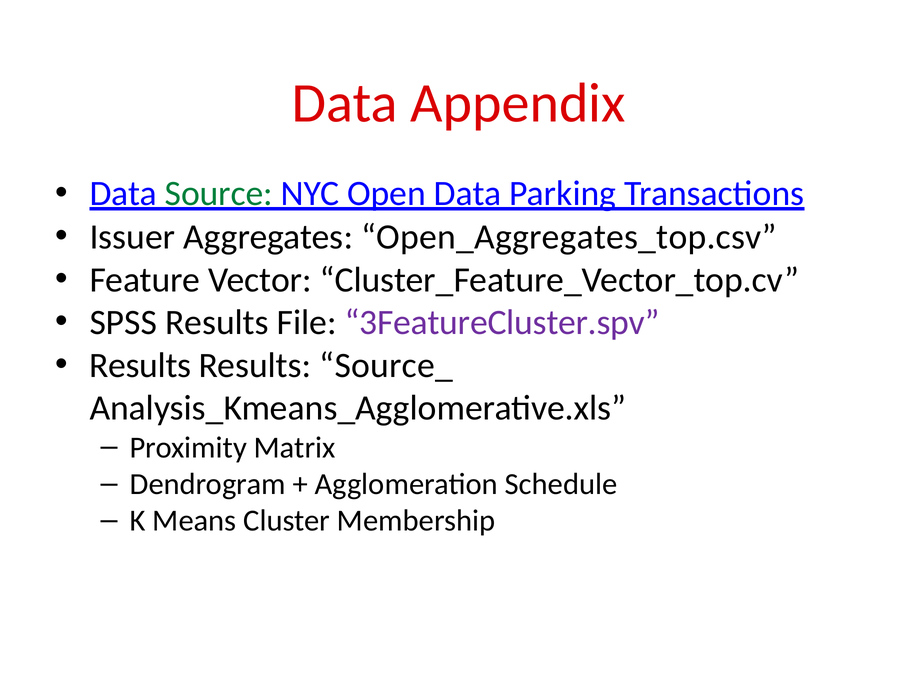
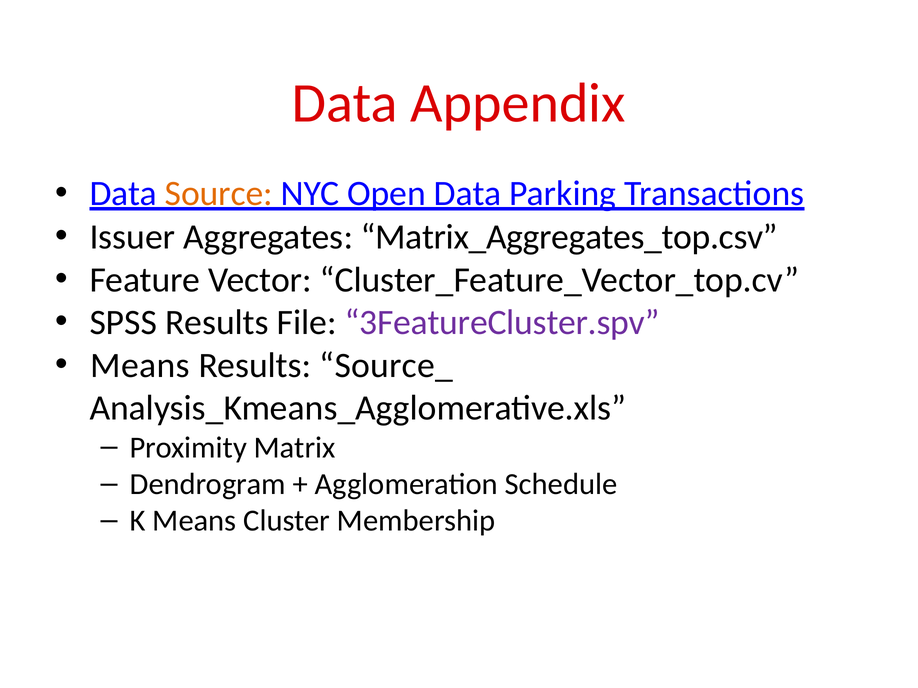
Source colour: green -> orange (219, 194)
Open_Aggregates_top.csv: Open_Aggregates_top.csv -> Matrix_Aggregates_top.csv (569, 237)
Results: Results -> Means (140, 366)
